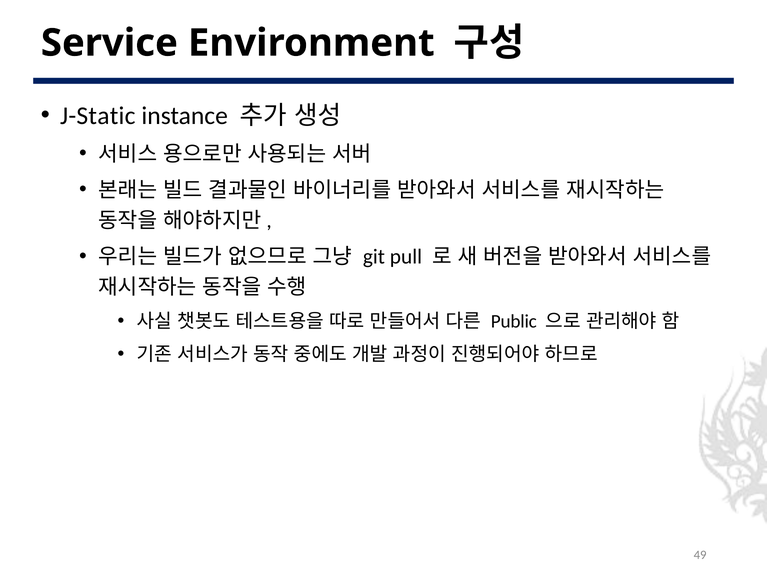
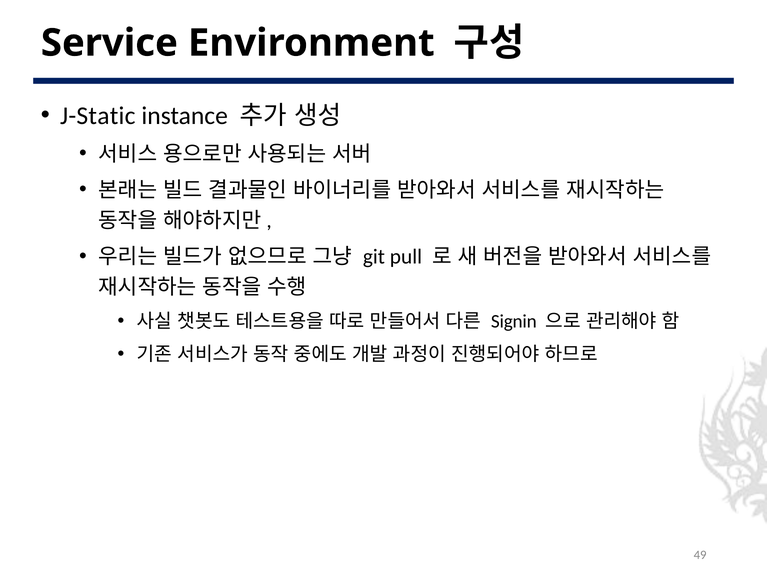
Public: Public -> Signin (514, 322)
